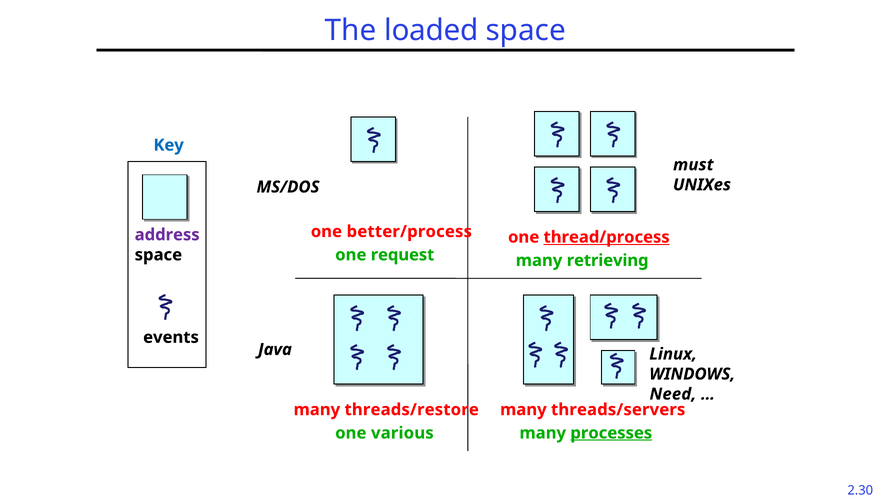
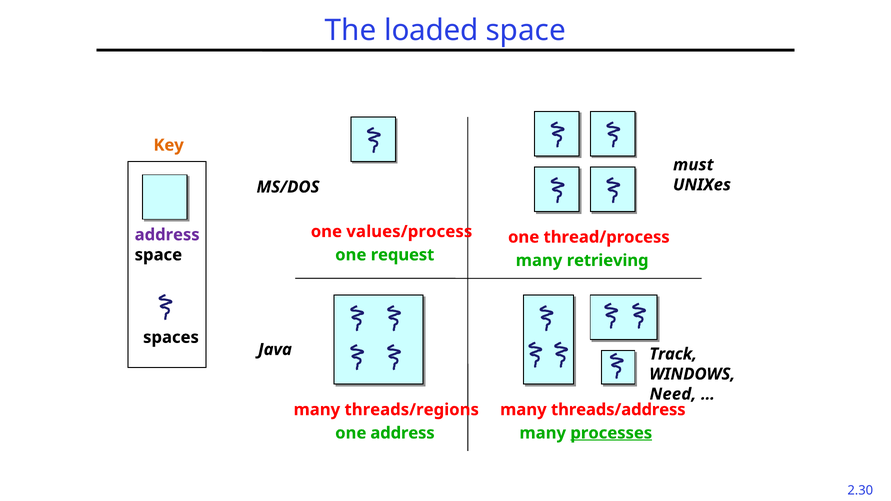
Key colour: blue -> orange (169, 145)
better/process: better/process -> values/process (409, 232)
thread/process underline: present -> none (607, 237)
events: events -> spaces (171, 337)
Linux: Linux -> Track (673, 354)
threads/restore: threads/restore -> threads/regions (412, 410)
threads/servers: threads/servers -> threads/address (618, 410)
one various: various -> address (403, 433)
